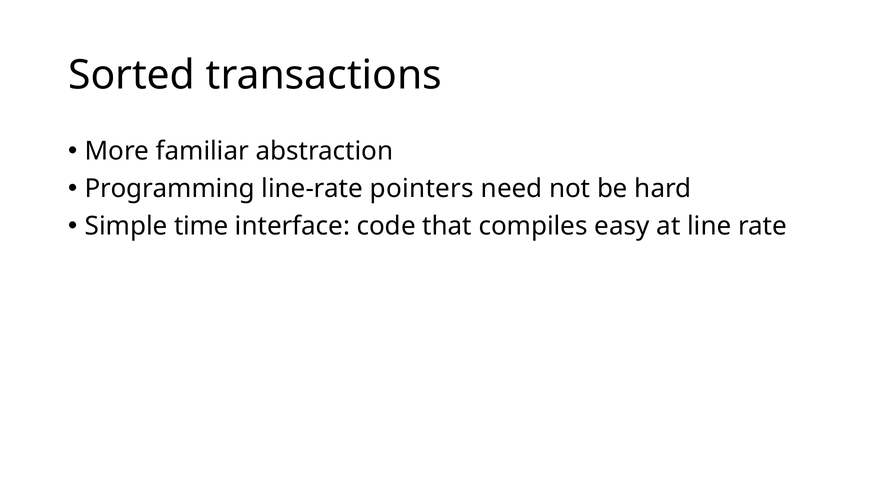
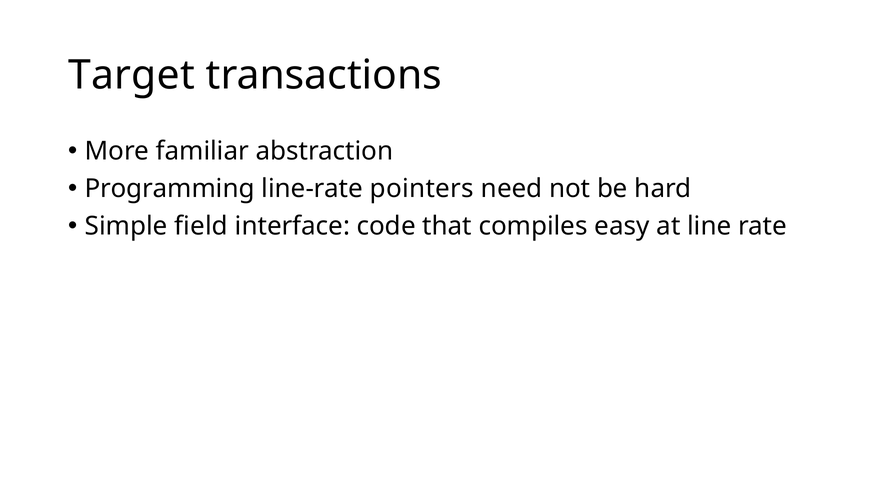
Sorted: Sorted -> Target (131, 75)
time: time -> field (201, 226)
